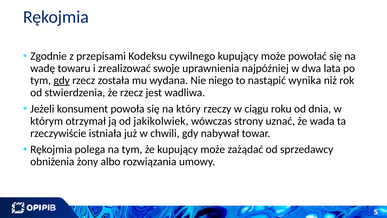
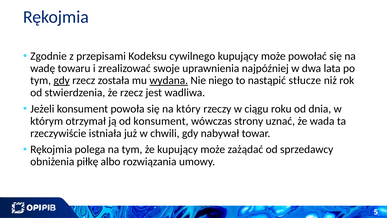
wydana underline: none -> present (169, 80)
wynika: wynika -> stłucze (305, 80)
od jakikolwiek: jakikolwiek -> konsument (161, 121)
żony: żony -> piłkę (88, 161)
